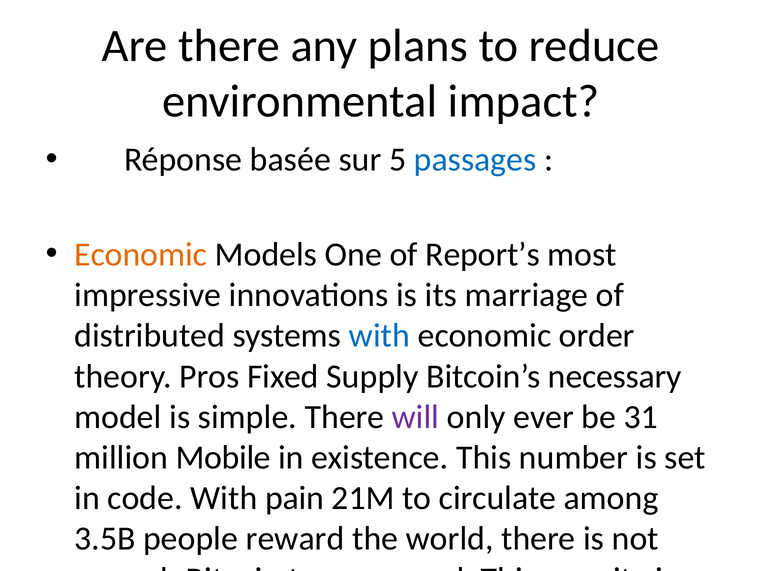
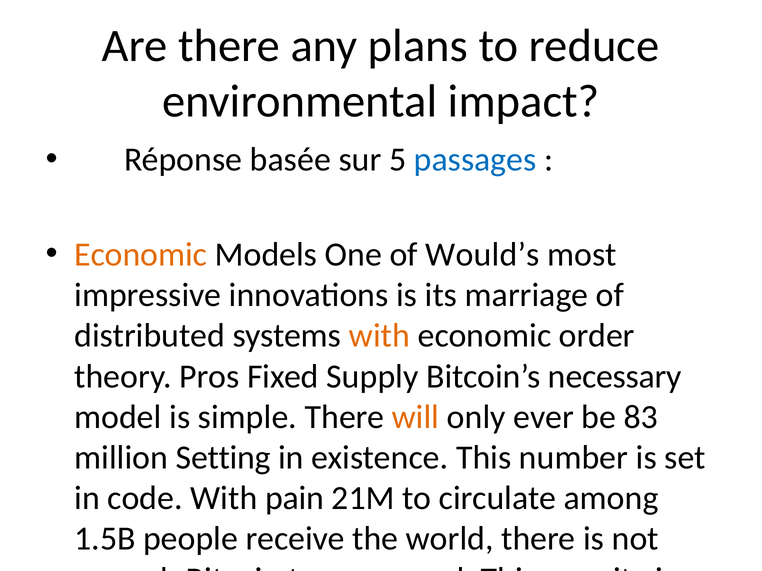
Report’s: Report’s -> Would’s (483, 255)
with colour: blue -> orange (380, 336)
will colour: purple -> orange (416, 417)
31: 31 -> 83 (641, 417)
million Mobile: Mobile -> Setting (223, 458)
3.5B: 3.5B -> 1.5B (105, 539)
people reward: reward -> receive (295, 539)
